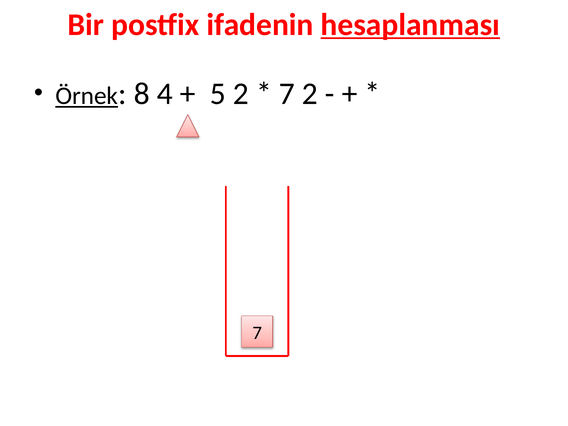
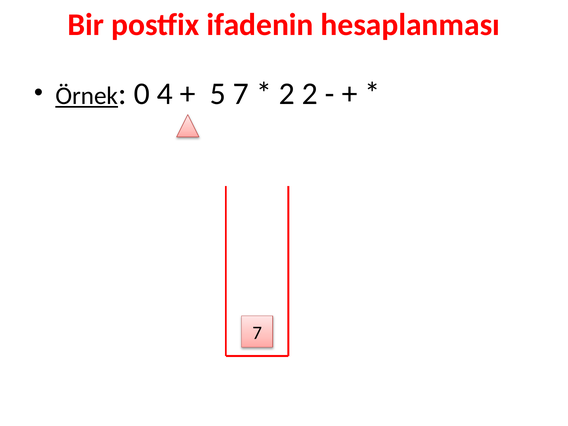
hesaplanması underline: present -> none (410, 25)
8: 8 -> 0 (142, 94)
5 2: 2 -> 7 (241, 94)
7: 7 -> 2 (287, 94)
